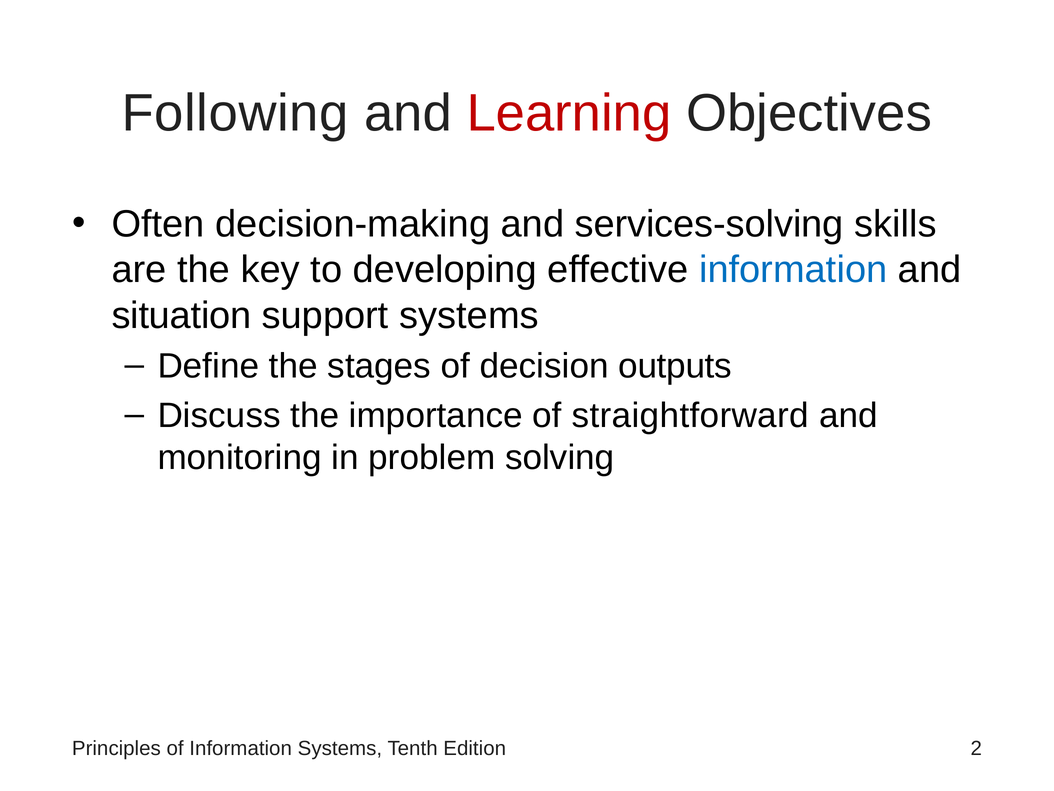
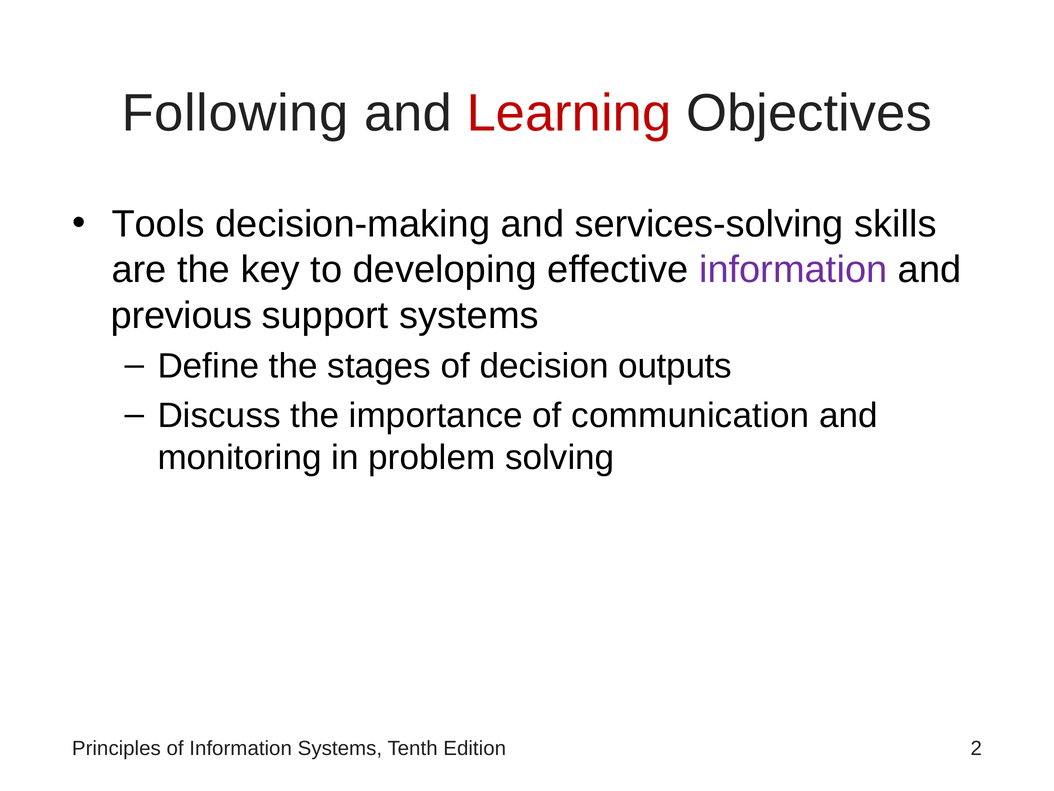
Often: Often -> Tools (158, 224)
information colour: blue -> purple (793, 270)
situation: situation -> previous (182, 315)
straightforward: straightforward -> communication (690, 415)
